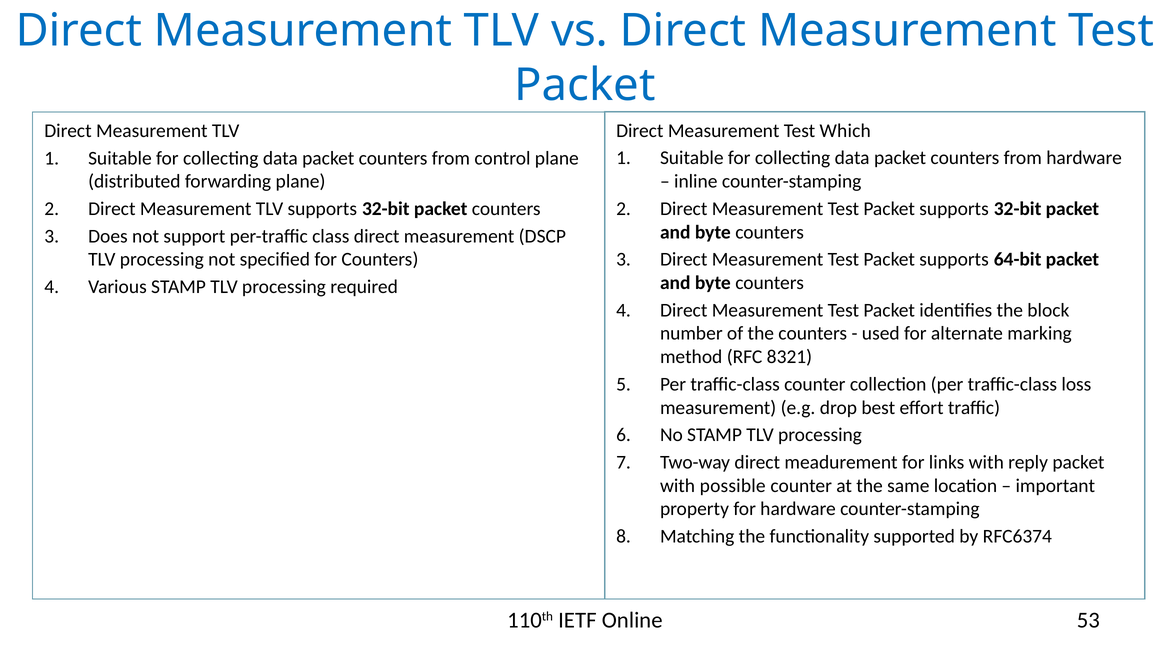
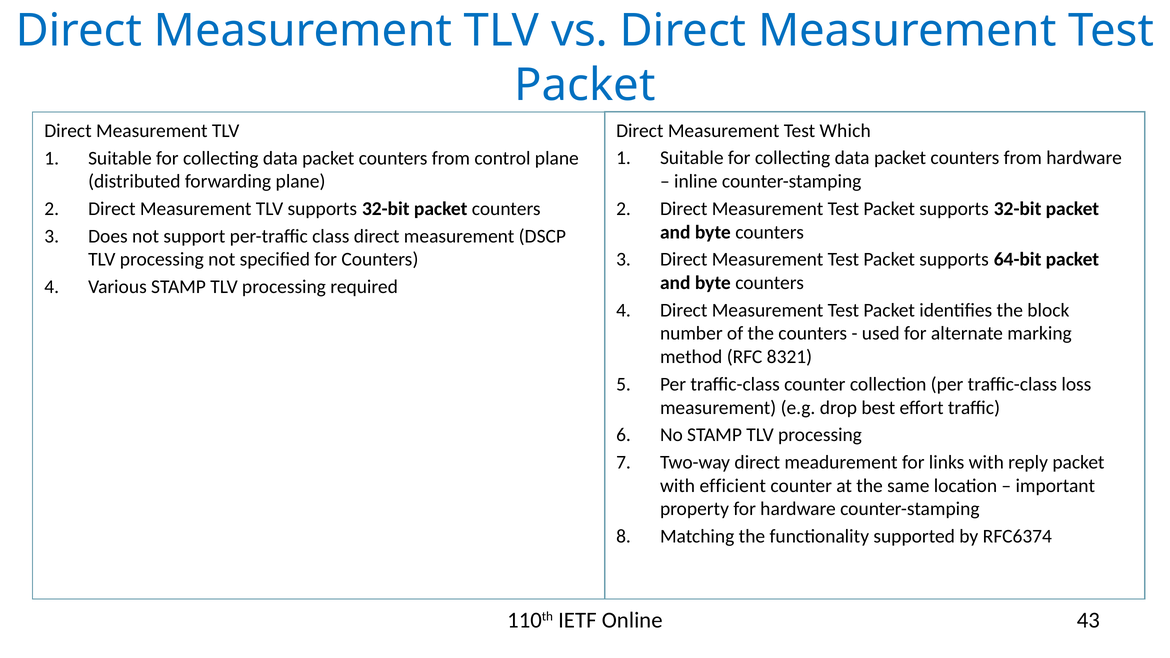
possible: possible -> efficient (733, 486)
53: 53 -> 43 (1088, 620)
